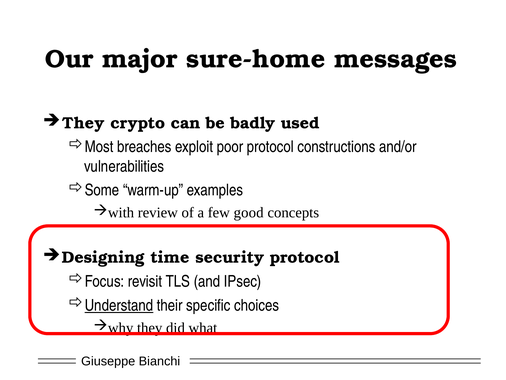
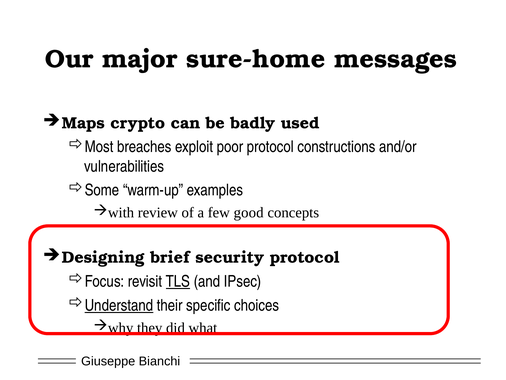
They: They -> Maps (83, 123)
time: time -> brief (170, 257)
TLS underline: none -> present (178, 281)
